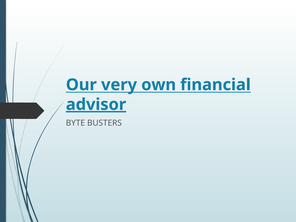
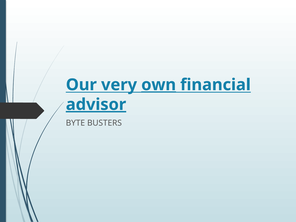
own underline: none -> present (159, 85)
